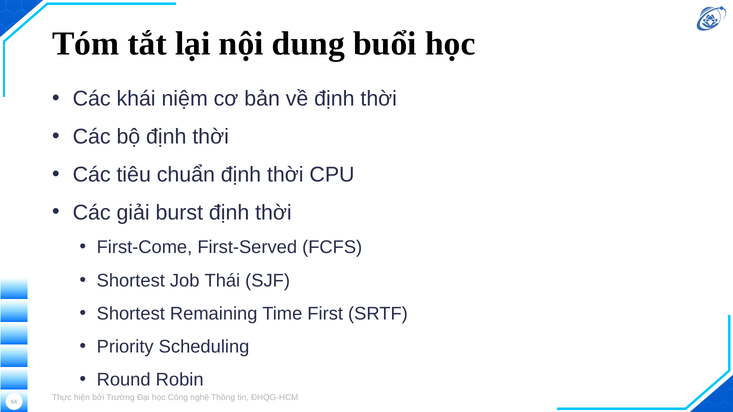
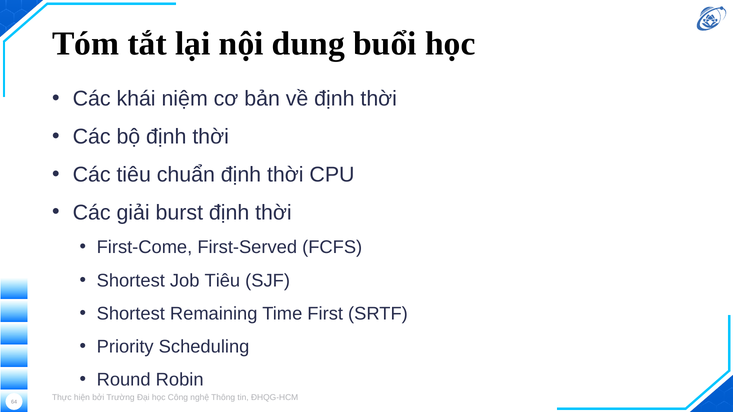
Job Thái: Thái -> Tiêu (222, 281)
